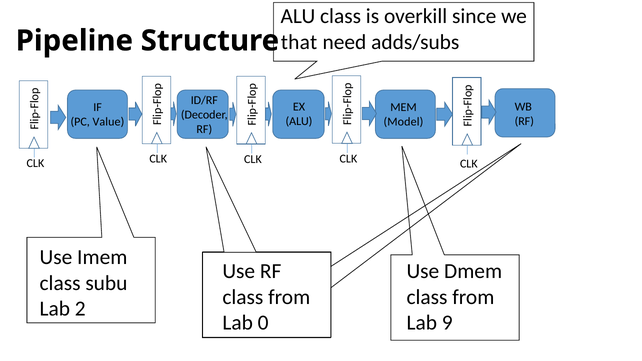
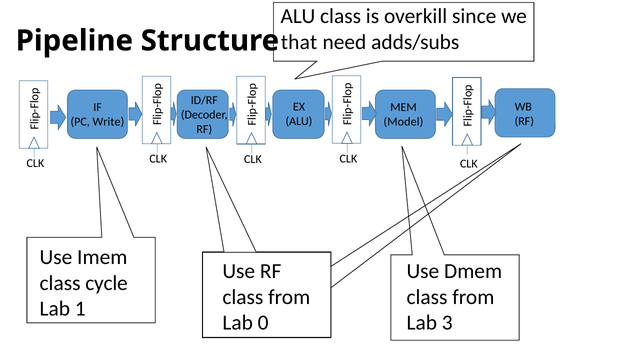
Value: Value -> Write (108, 122)
subu: subu -> cycle (107, 283)
2: 2 -> 1 (80, 309)
9: 9 -> 3 (447, 323)
